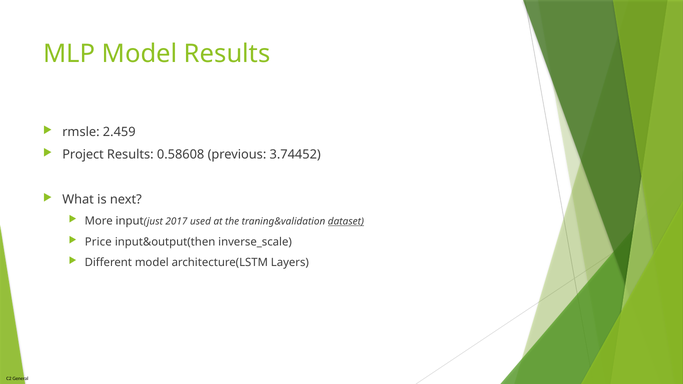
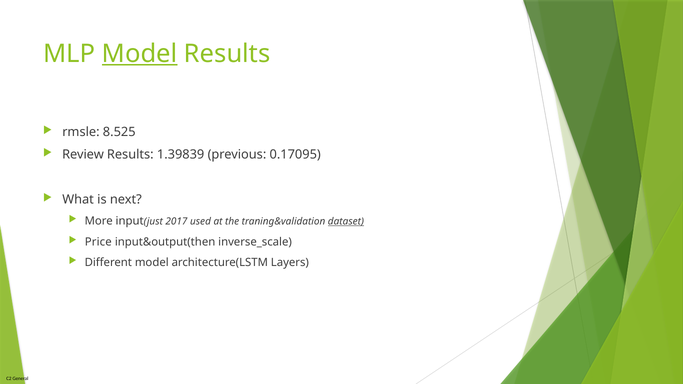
Model underline: none -> present (140, 54)
2.459: 2.459 -> 8.525 (119, 132)
Project: Project -> Review (83, 155)
0.58608: 0.58608 -> 1.39839 (181, 155)
3.74452: 3.74452 -> 0.17095 (295, 155)
